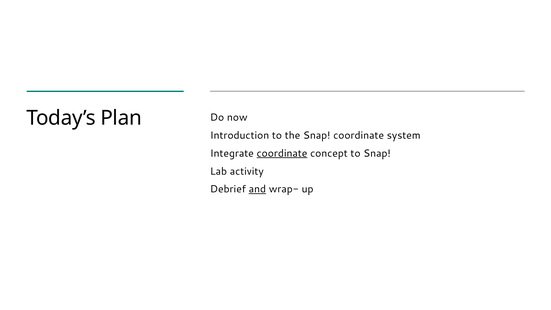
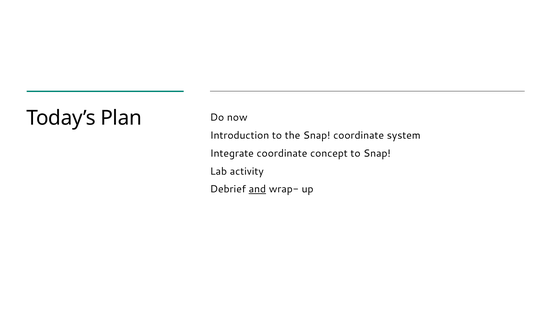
coordinate underline: present -> none (282, 153)
